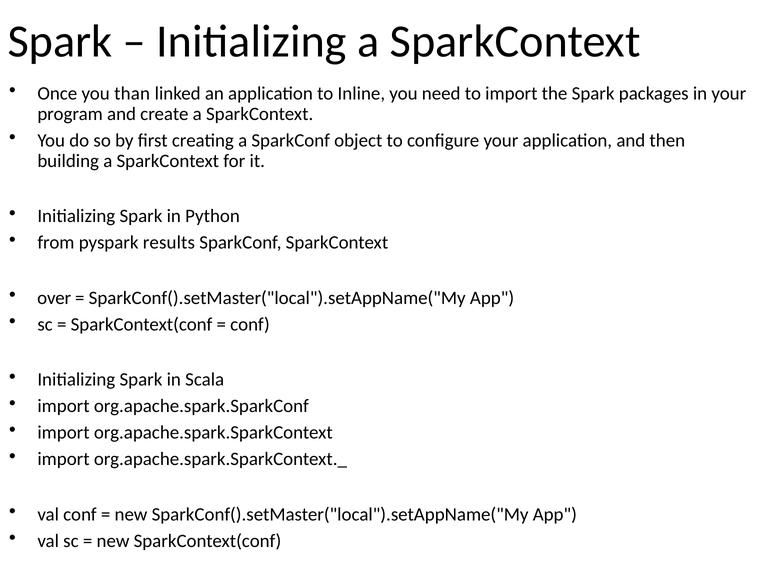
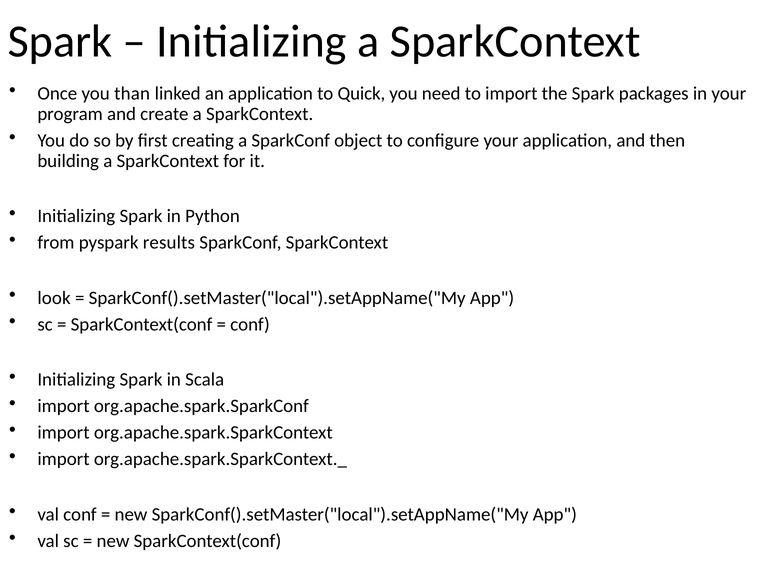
Inline: Inline -> Quick (361, 93)
over: over -> look (54, 298)
